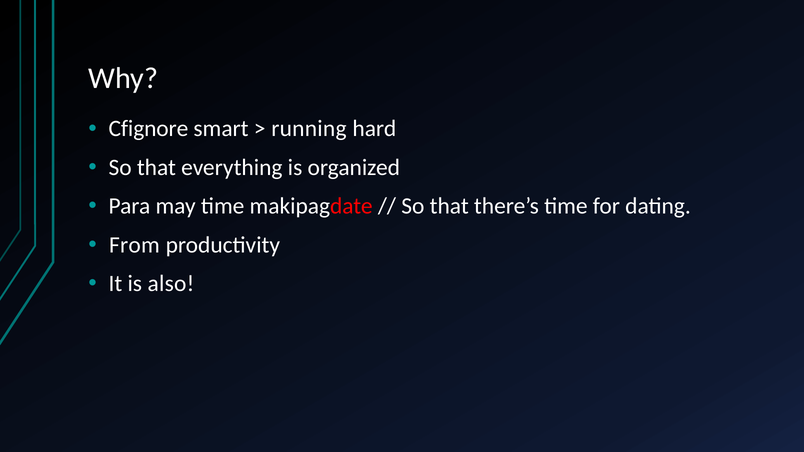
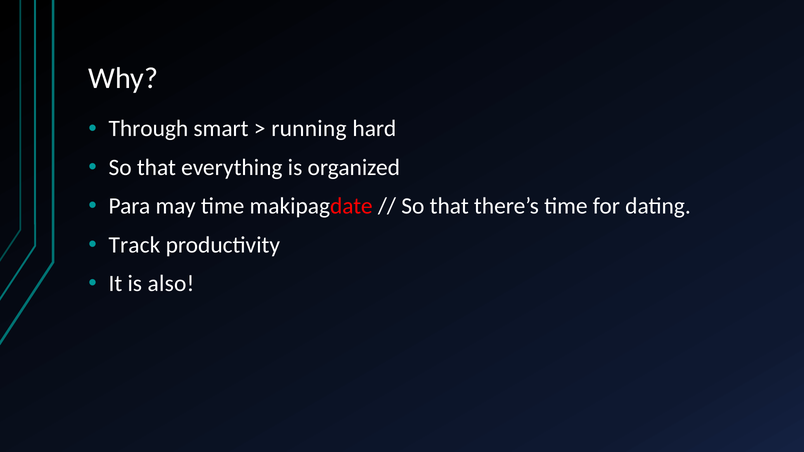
Cfignore: Cfignore -> Through (148, 129)
From: From -> Track (134, 245)
